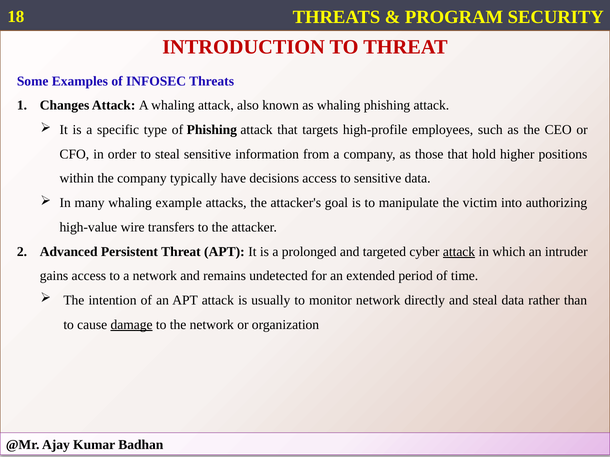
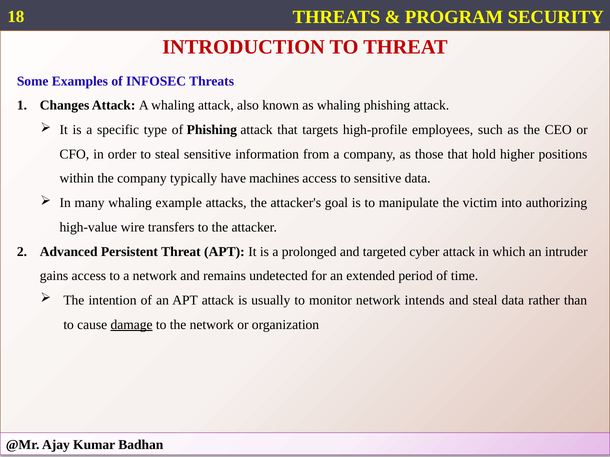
decisions: decisions -> machines (274, 179)
attack underline: present -> none (459, 252)
directly: directly -> intends (425, 301)
